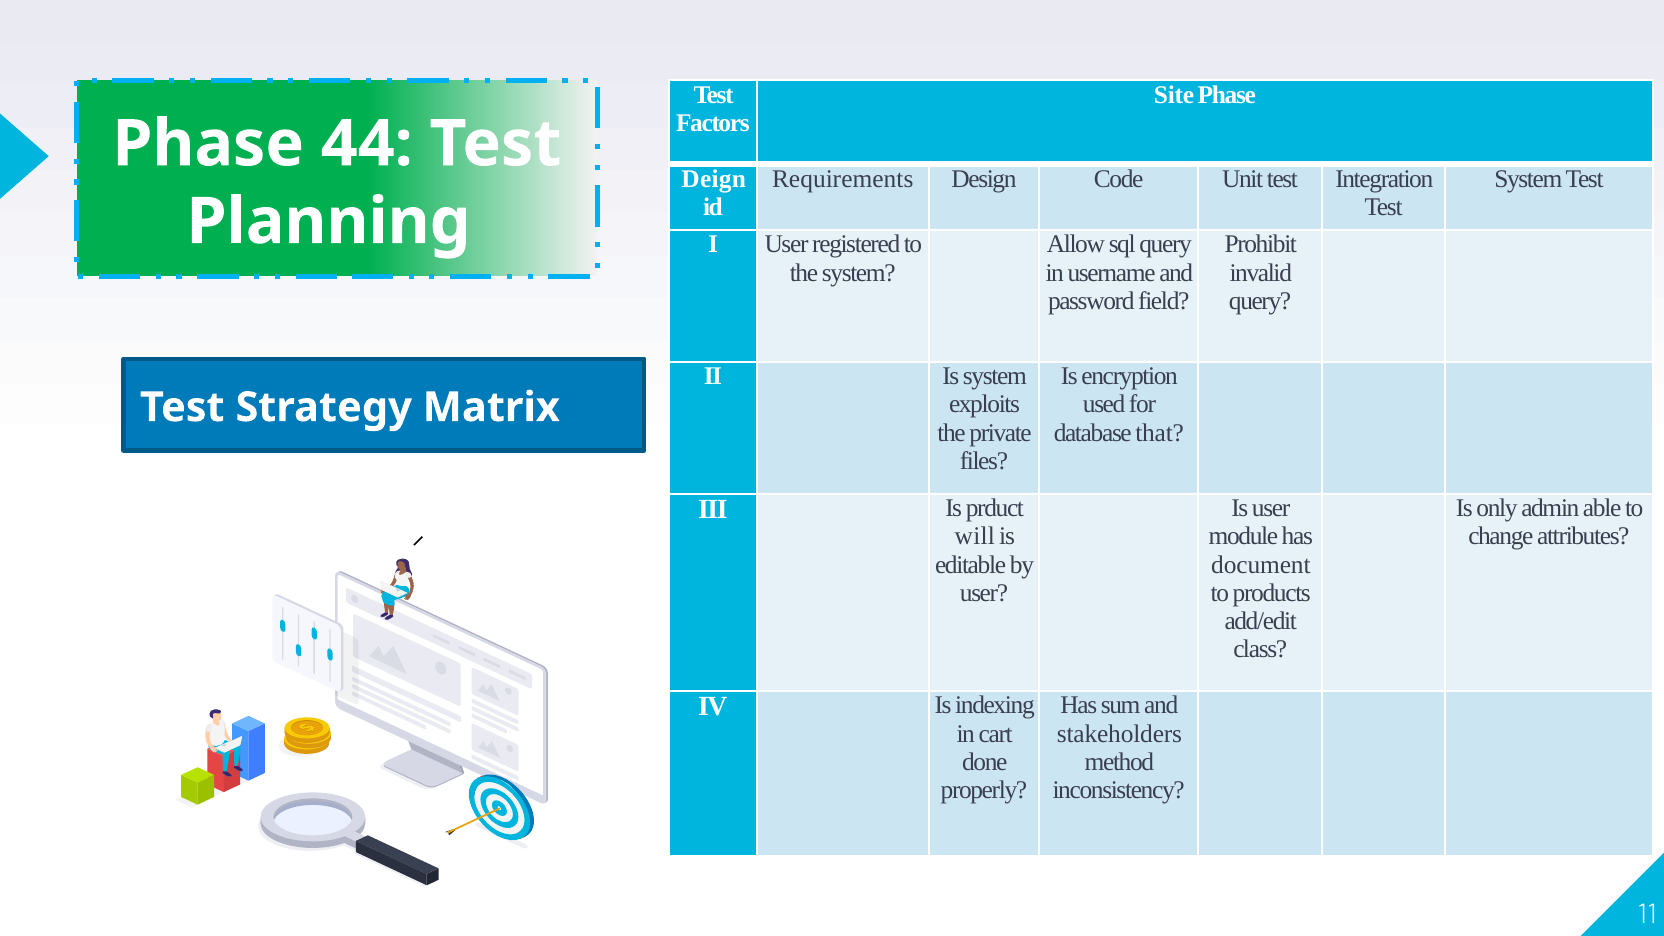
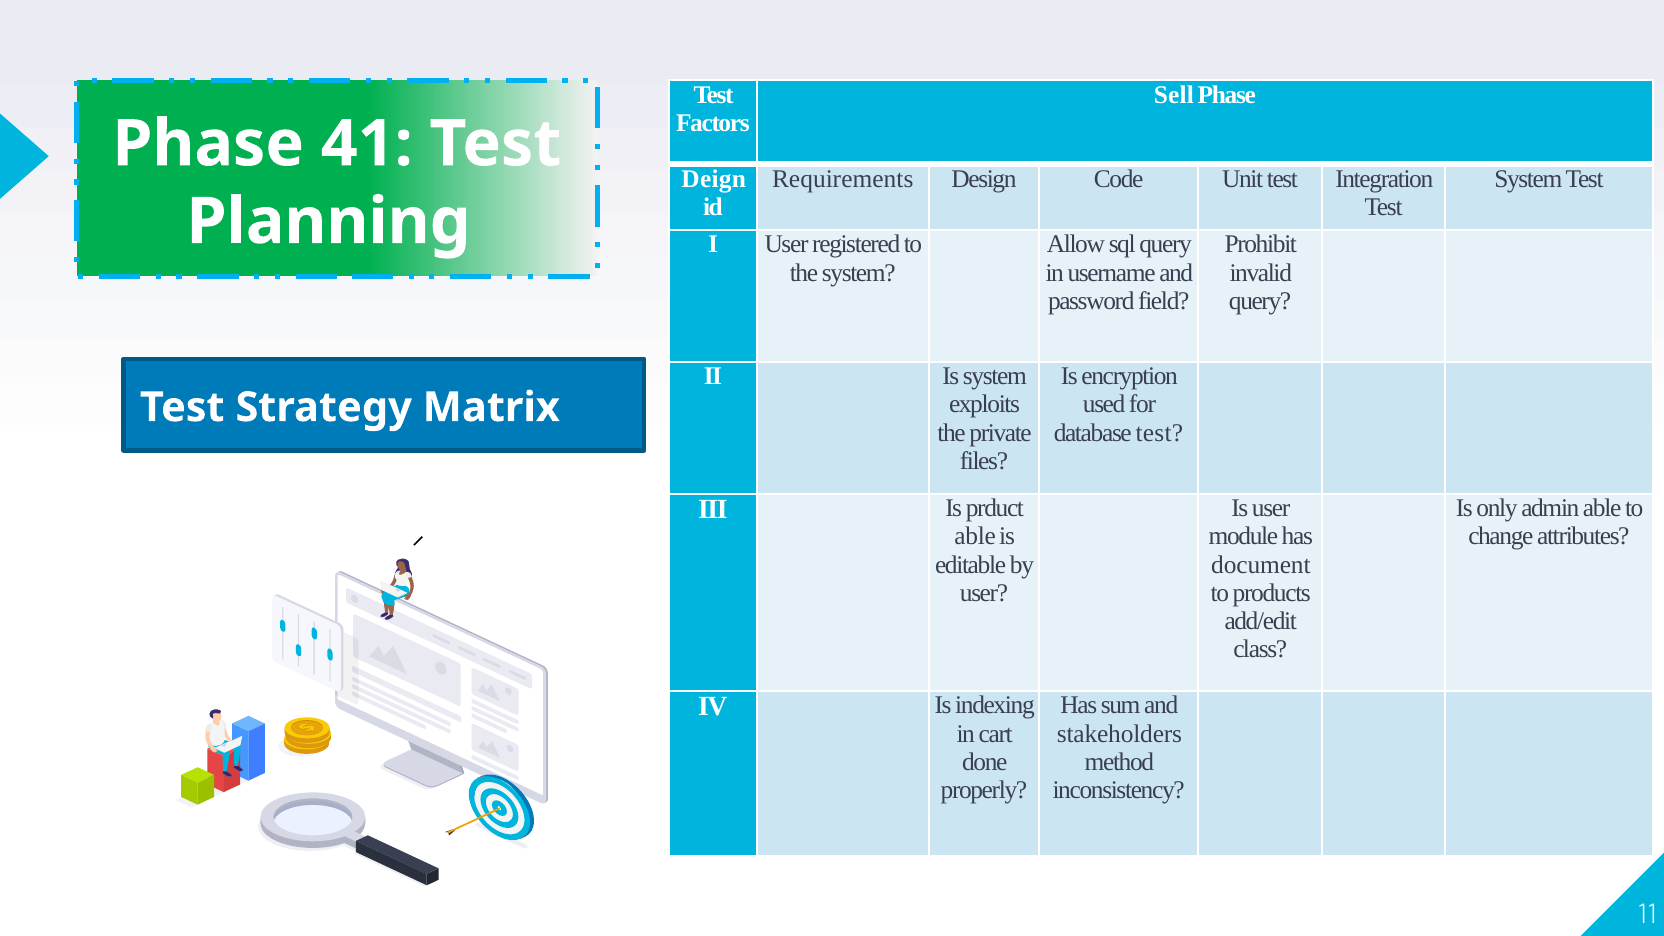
Site: Site -> Sell (1174, 95)
44: 44 -> 41 (367, 144)
database that: that -> test (1159, 433)
will: will -> able (975, 536)
